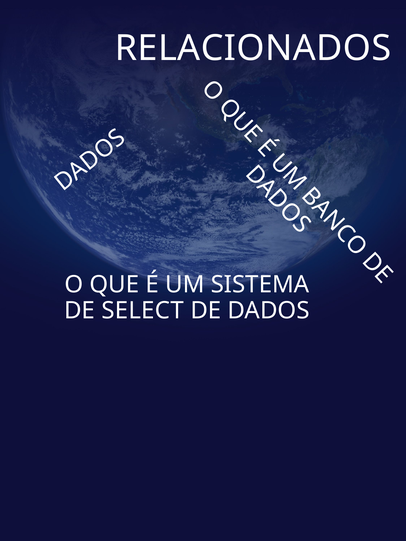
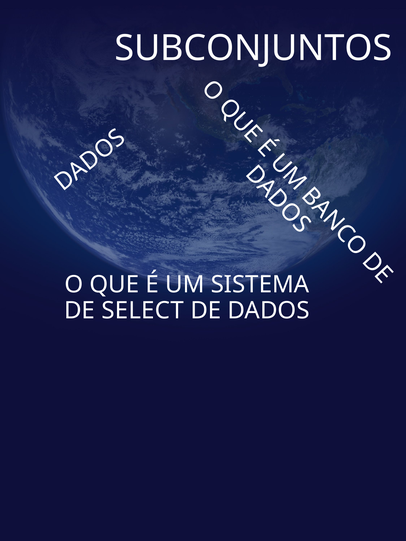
RELACIONADOS: RELACIONADOS -> SUBCONJUNTOS (253, 48)
